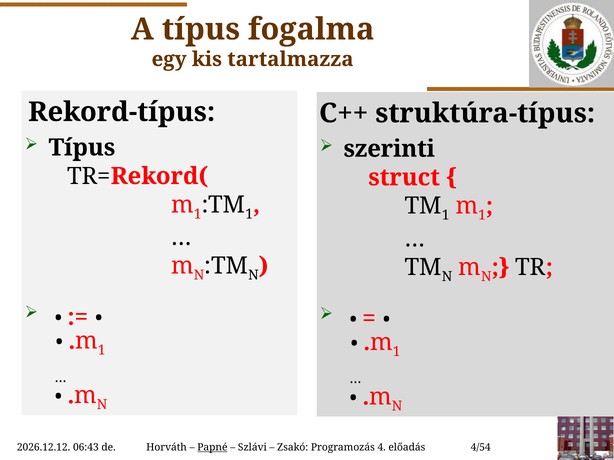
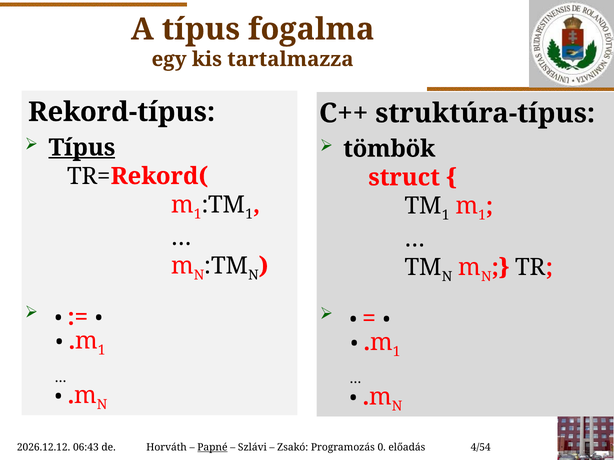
Típus underline: none -> present (82, 148)
szerinti: szerinti -> tömbök (389, 149)
4: 4 -> 0 (382, 448)
